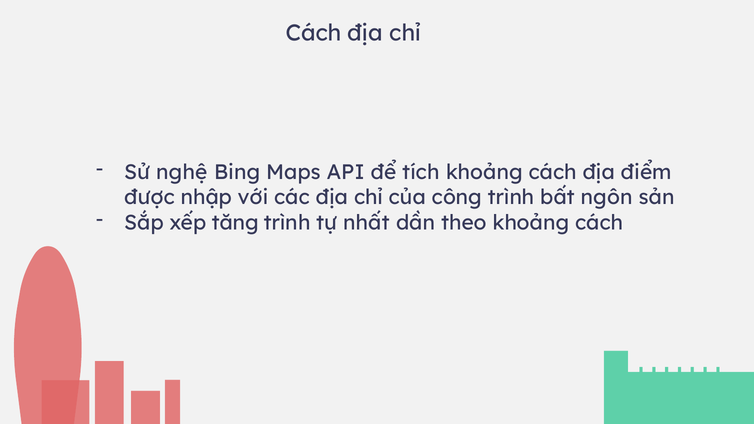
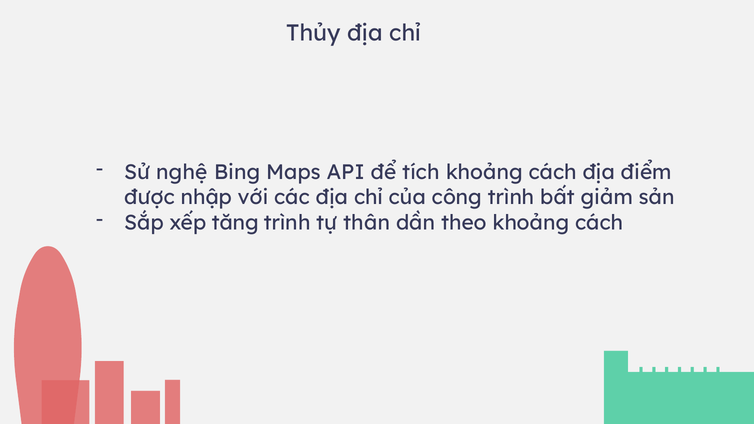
Cách: Cách -> Thủy (314, 33)
ngôn: ngôn -> giảm (607, 198)
nhất: nhất -> thân (367, 223)
